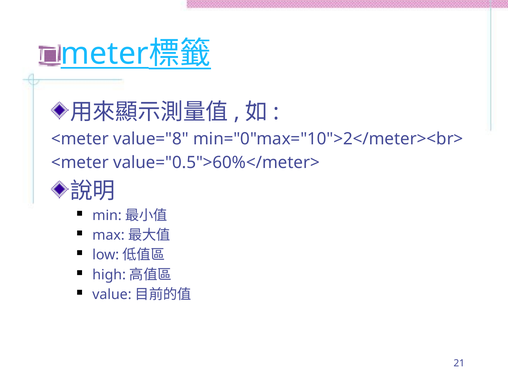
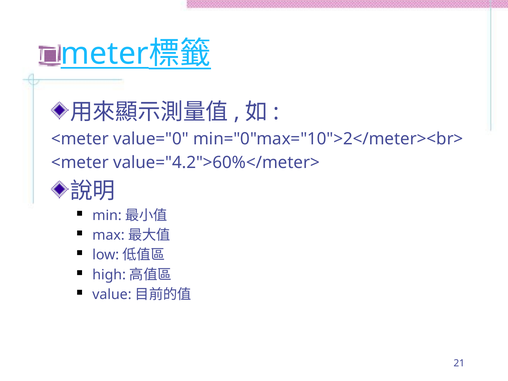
value="8: value="8 -> value="0 (151, 139)
value="0.5">60%</meter>: value="0.5">60%</meter> -> value="4.2">60%</meter> (216, 163)
